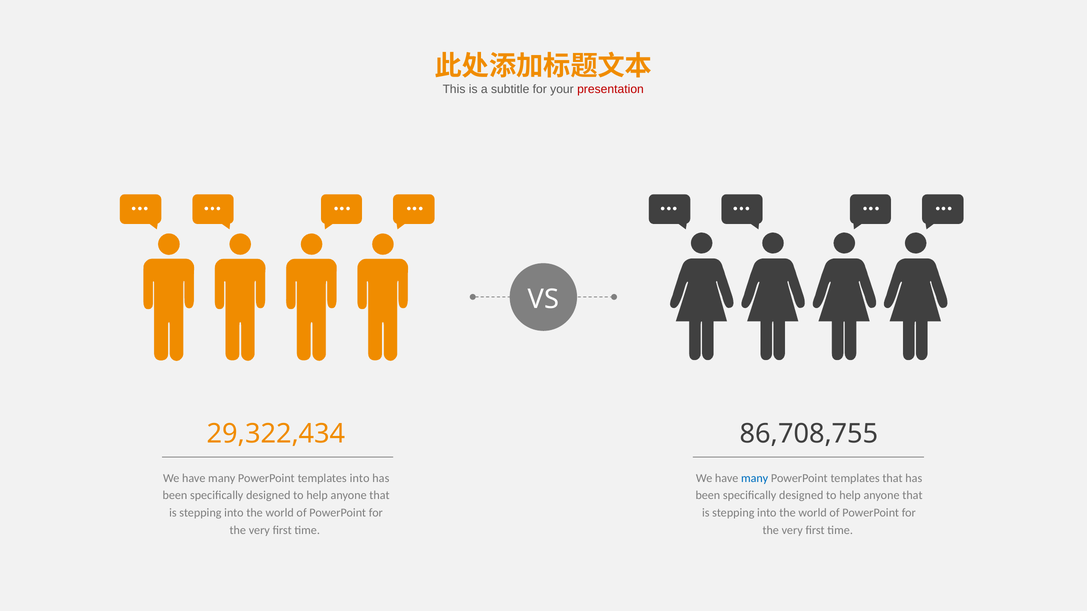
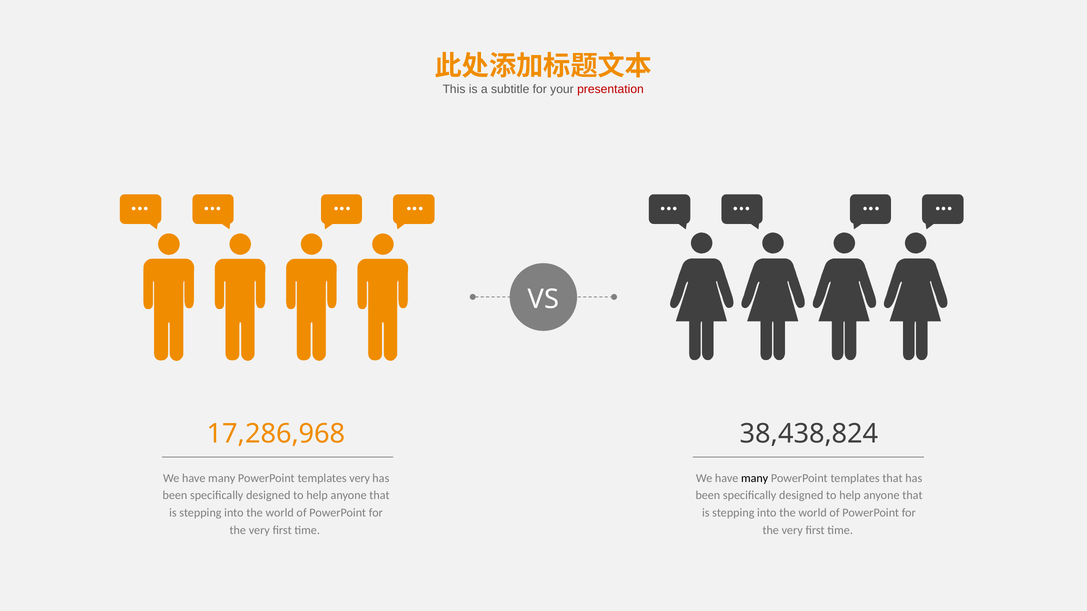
29,322,434: 29,322,434 -> 17,286,968 (276, 434)
86,708,755: 86,708,755 -> 38,438,824 (809, 434)
templates into: into -> very (360, 478)
many colour: blue -> black (755, 478)
